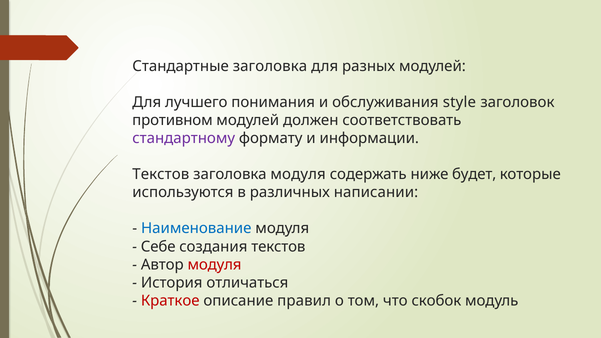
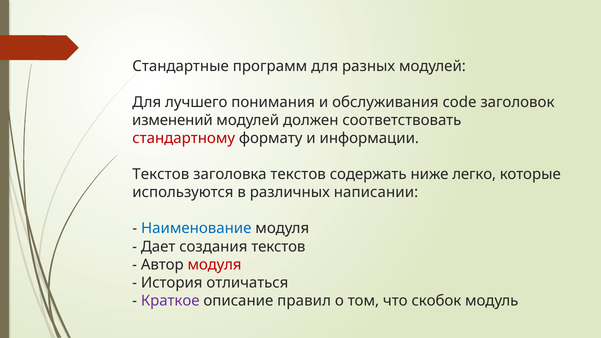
Стандартные заголовка: заголовка -> программ (270, 66)
style: style -> code (460, 102)
противном: противном -> изменений (172, 120)
стандартному colour: purple -> red (184, 138)
заголовка модуля: модуля -> текстов (298, 174)
будет: будет -> легко (474, 174)
Себе: Себе -> Дает (158, 247)
Краткое colour: red -> purple (170, 301)
